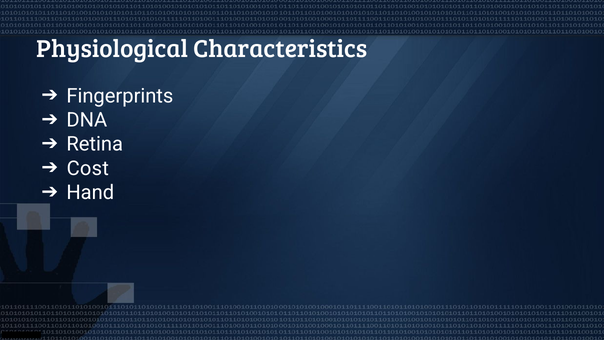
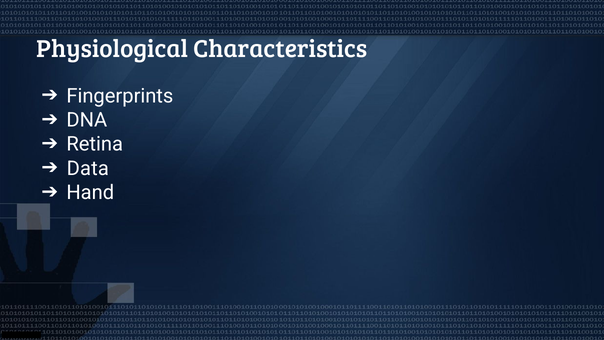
Cost: Cost -> Data (88, 168)
